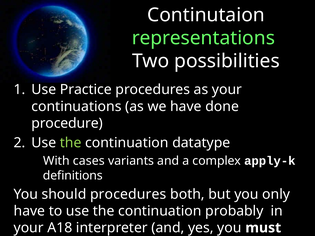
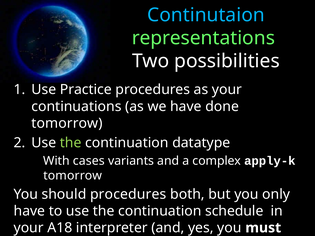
Continutaion colour: white -> light blue (206, 15)
procedure: procedure -> tomorrow (67, 123)
definitions: definitions -> tomorrow (73, 176)
probably: probably -> schedule (234, 211)
